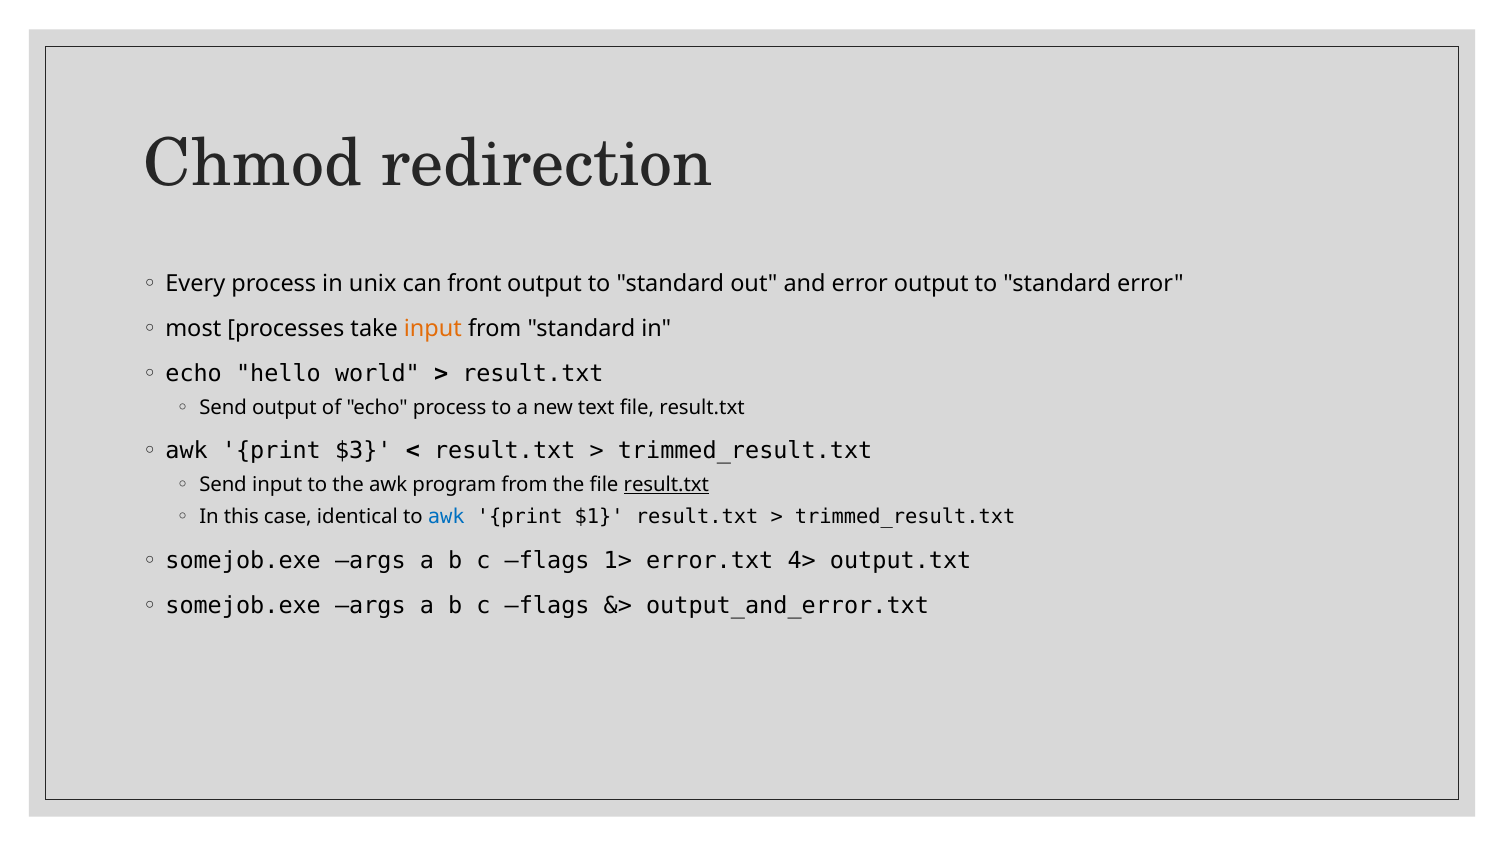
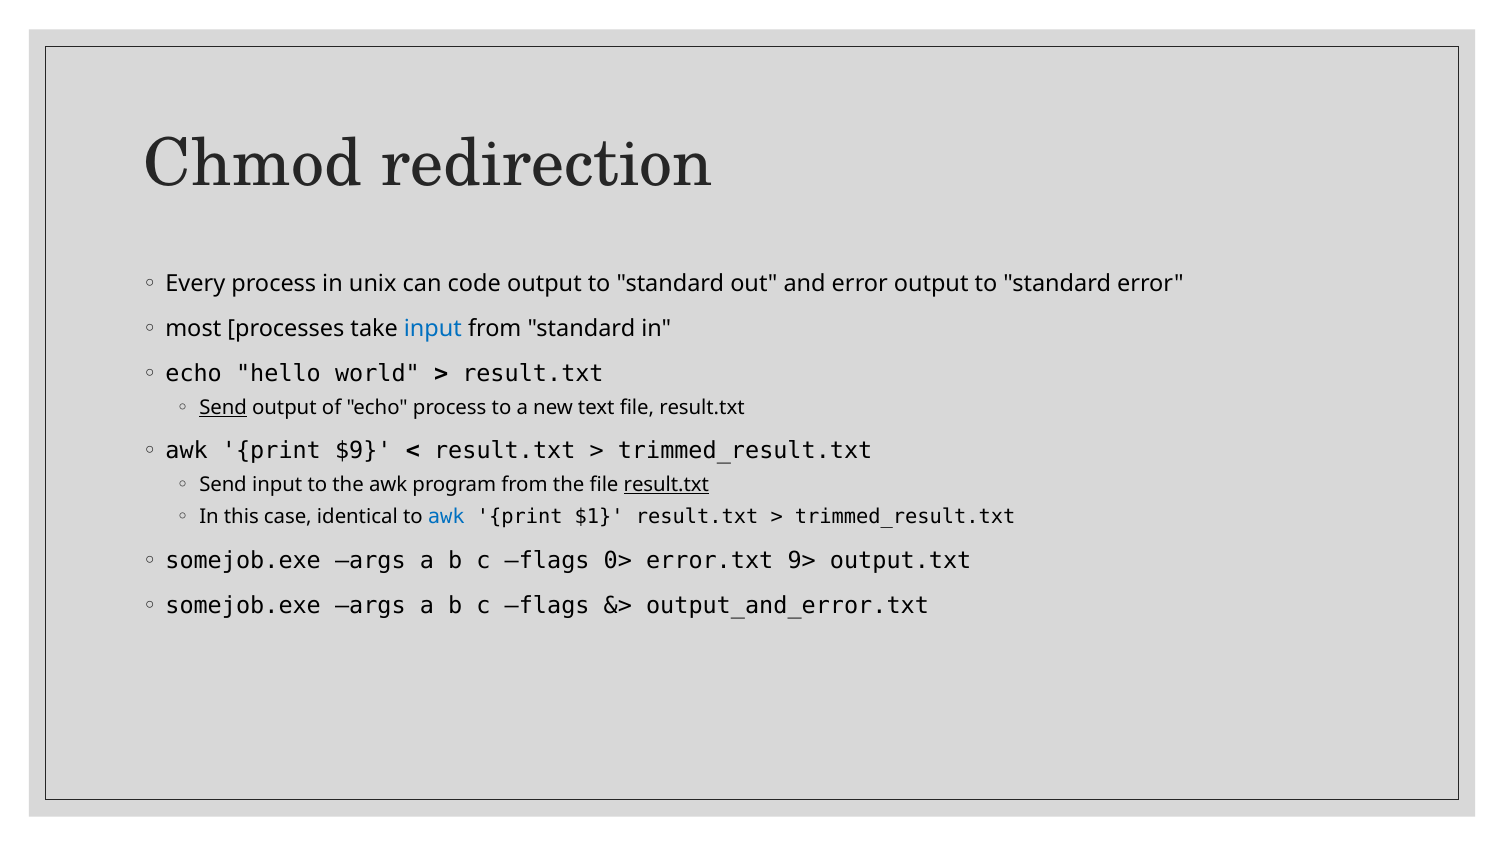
front: front -> code (474, 284)
input colour: orange -> blue (433, 329)
Send underline: none -> present (223, 408)
$3: $3 -> $9 (363, 451)
1>: 1> -> 0> (618, 561)
4>: 4> -> 9> (802, 561)
